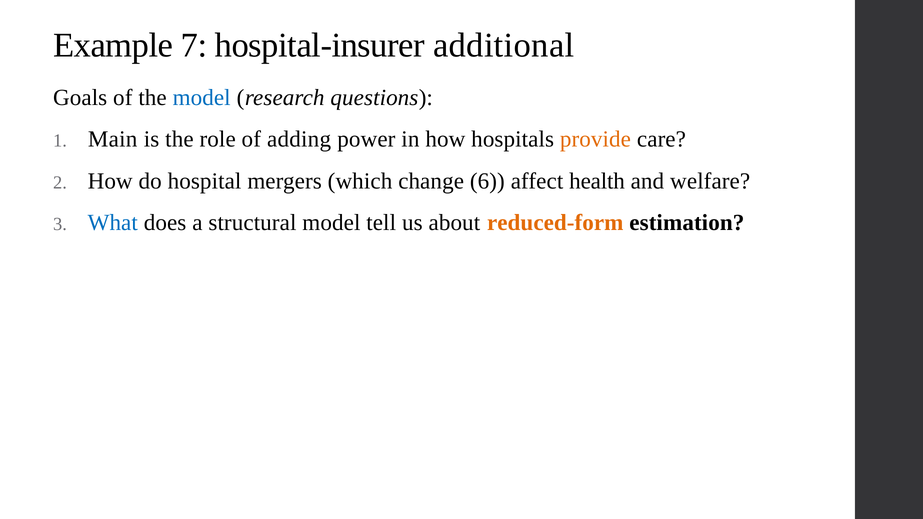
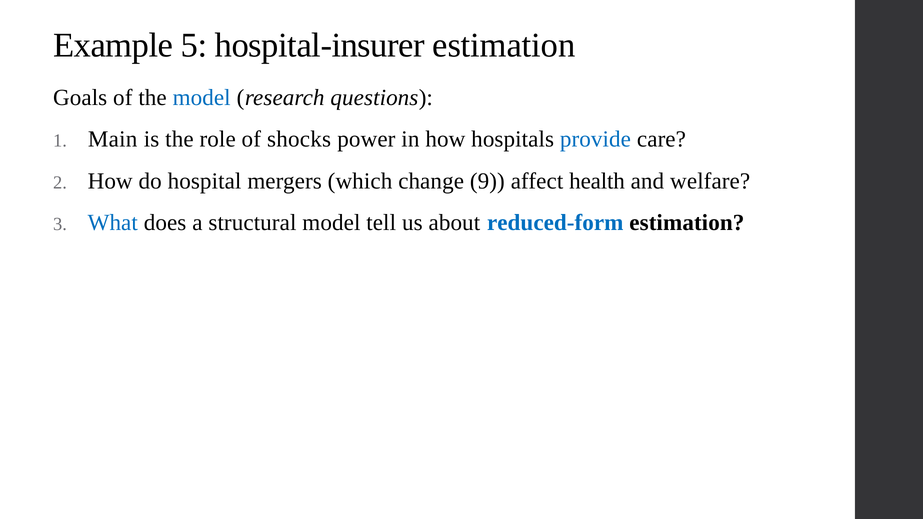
7: 7 -> 5 (194, 46)
hospital-insurer additional: additional -> estimation (504, 46)
adding: adding -> shocks (299, 139)
provide colour: orange -> blue (595, 139)
6: 6 -> 9 (487, 181)
reduced-form colour: orange -> blue (555, 223)
